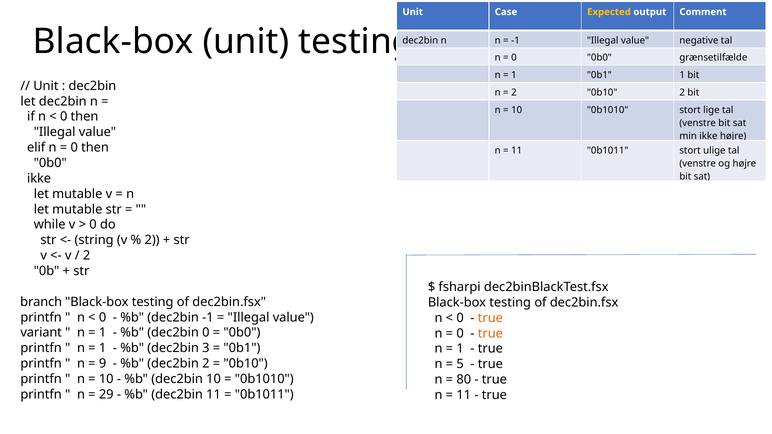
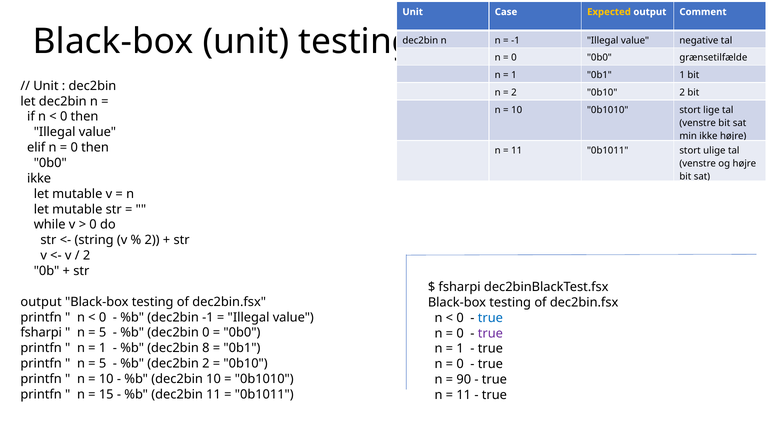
branch: branch -> output (41, 302)
true colour: orange -> blue (490, 318)
variant: variant -> fsharpi (41, 333)
1: 1 -> 5 (103, 333)
true colour: orange -> purple (490, 333)
3: 3 -> 8 (206, 348)
9: 9 -> 5 (103, 364)
5: 5 -> 0 (460, 364)
80: 80 -> 90 (464, 380)
29: 29 -> 15 (106, 395)
